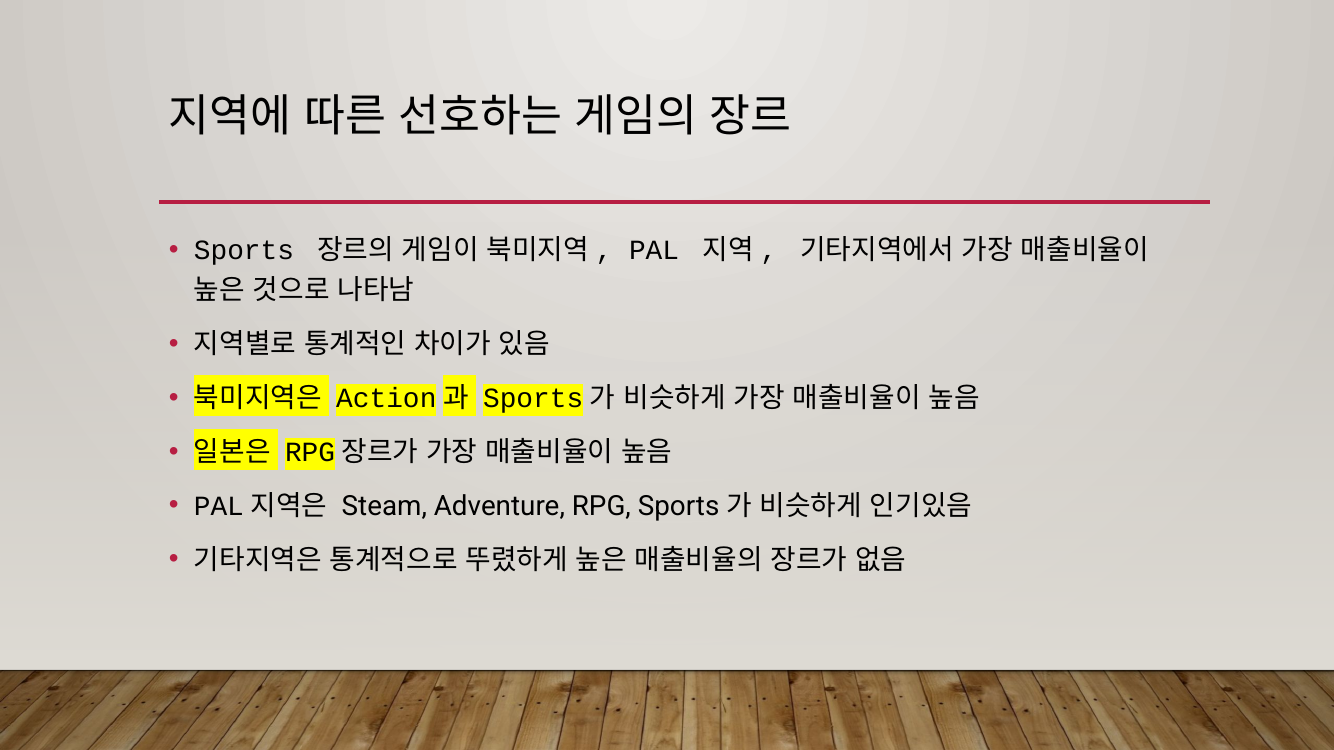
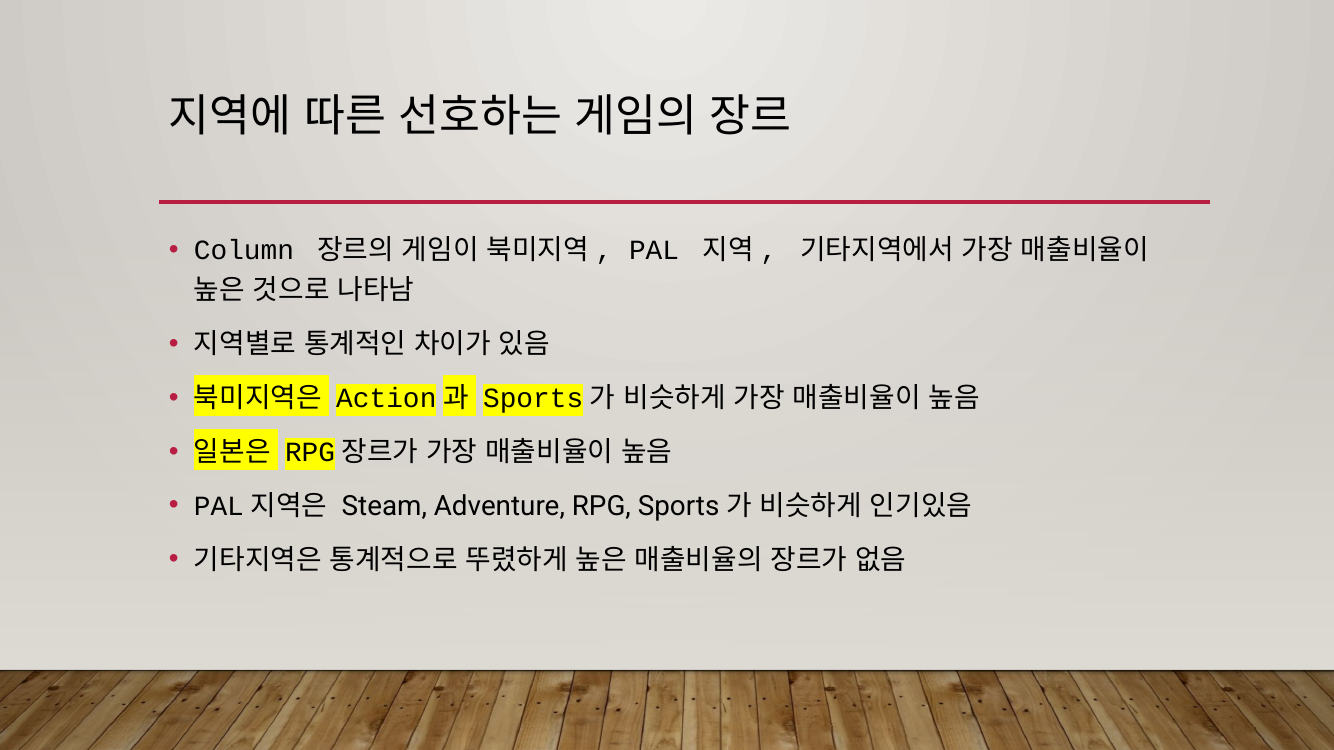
Sports: Sports -> Column (244, 251)
